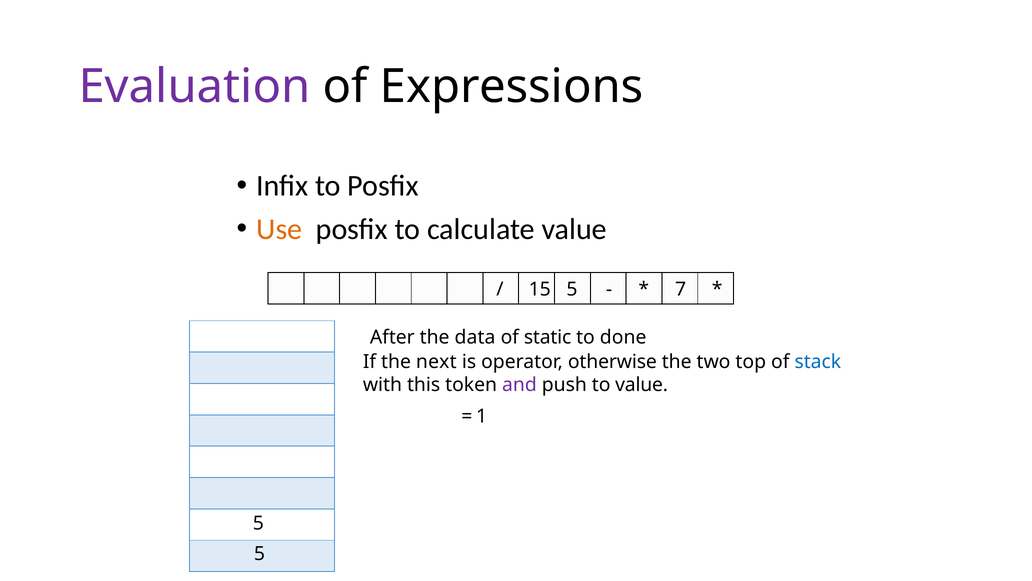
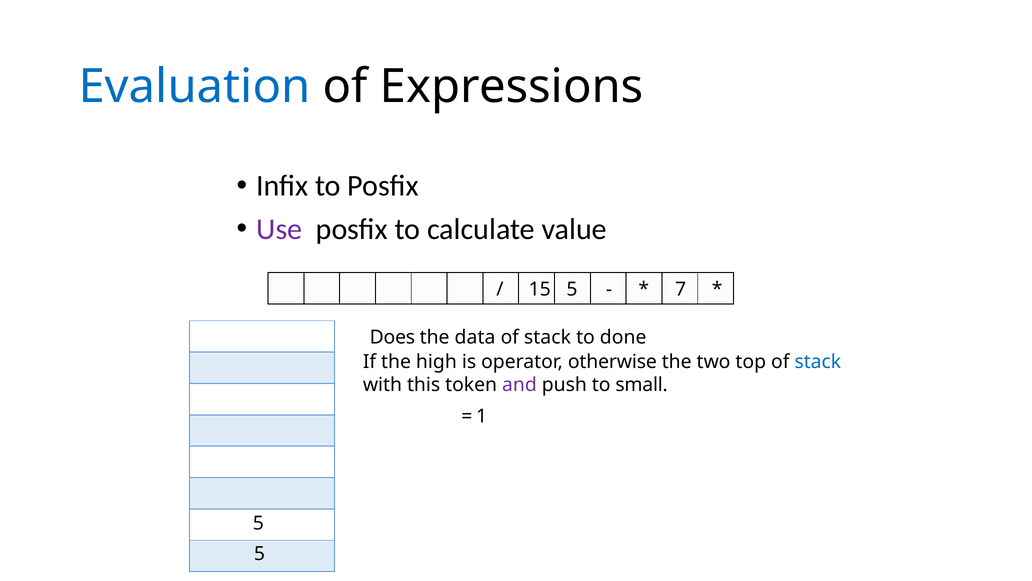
Evaluation colour: purple -> blue (195, 87)
Use colour: orange -> purple (279, 229)
After: After -> Does (392, 337)
static: static -> stack (547, 337)
next: next -> high (436, 361)
to value: value -> small (642, 385)
